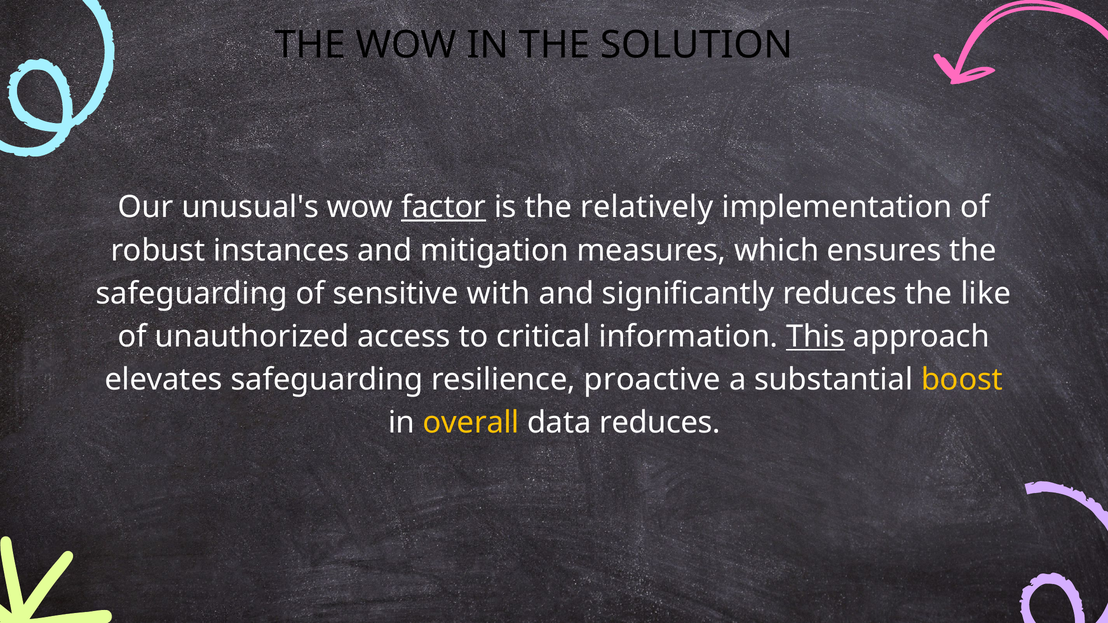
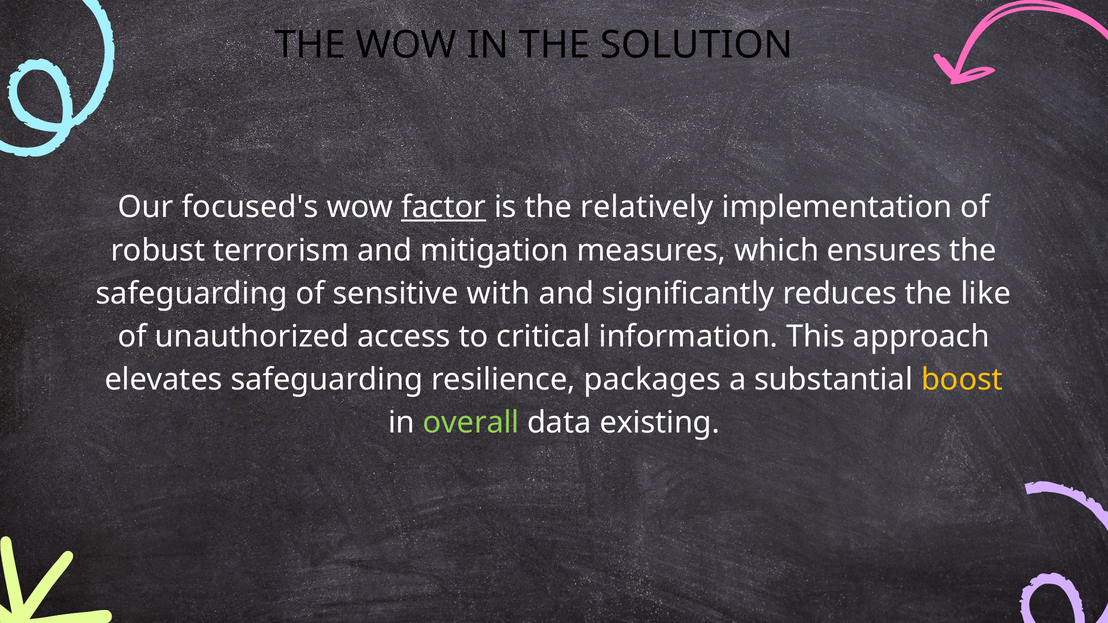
unusual's: unusual's -> focused's (250, 207)
instances: instances -> terrorism (281, 250)
This underline: present -> none (816, 337)
proactive: proactive -> packages (652, 380)
overall colour: yellow -> light green (471, 423)
data reduces: reduces -> existing (660, 423)
